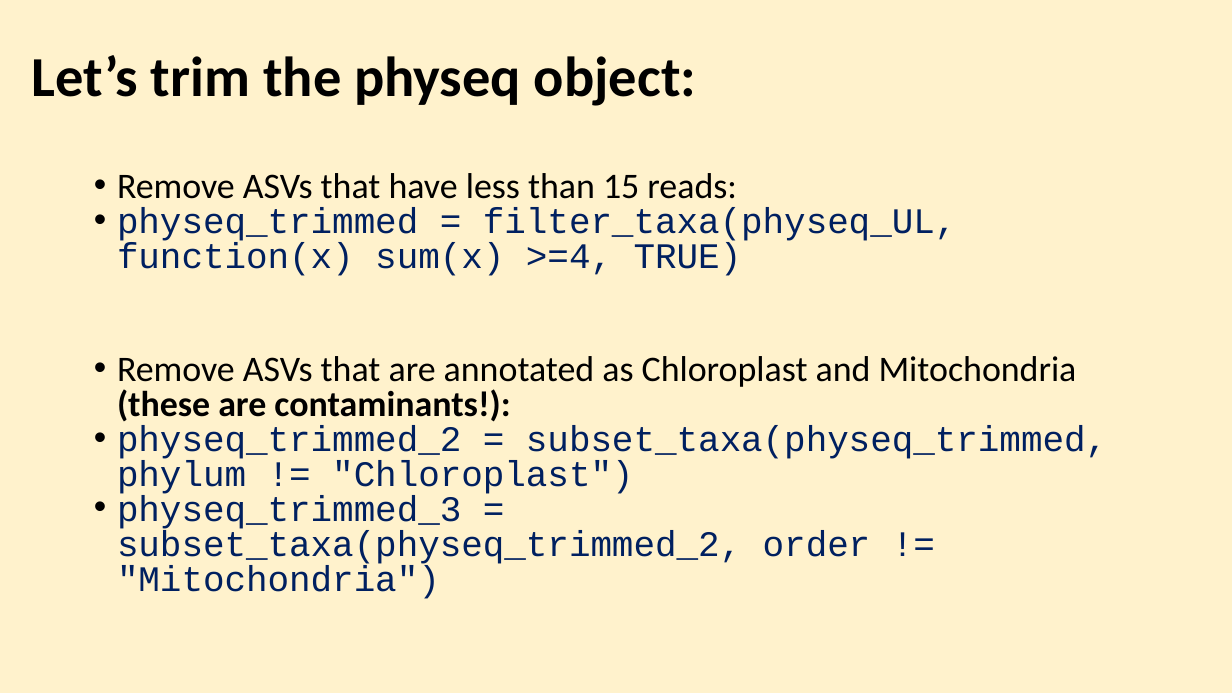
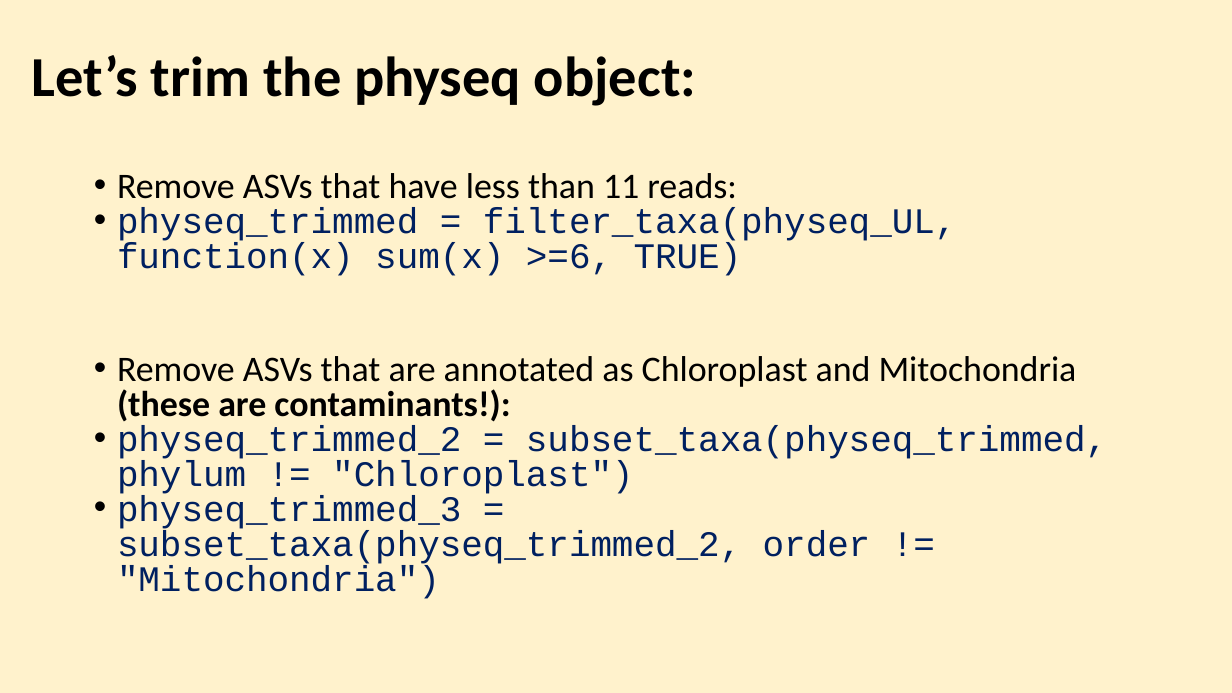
15: 15 -> 11 (621, 187)
>=4: >=4 -> >=6 (569, 257)
